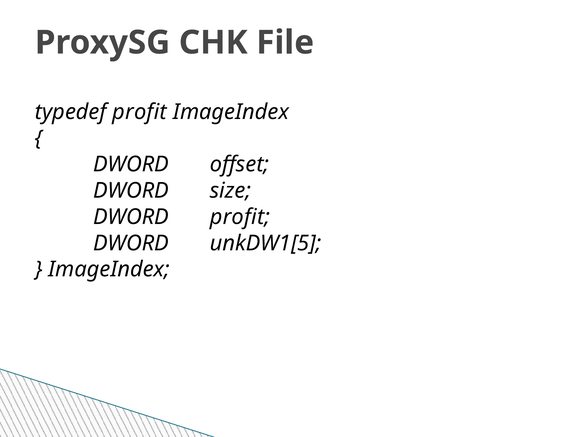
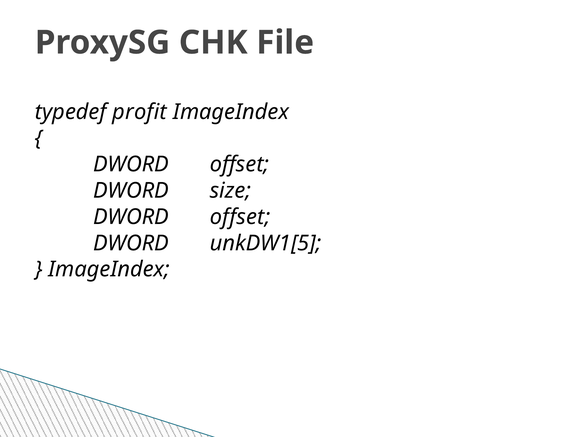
profit: profit -> offset (240, 217)
